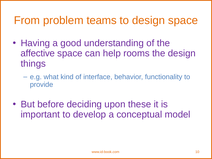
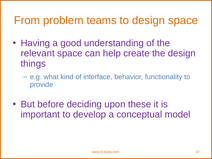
affective: affective -> relevant (38, 53)
rooms: rooms -> create (136, 53)
